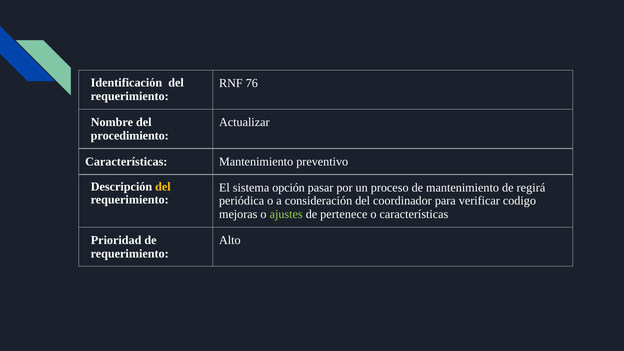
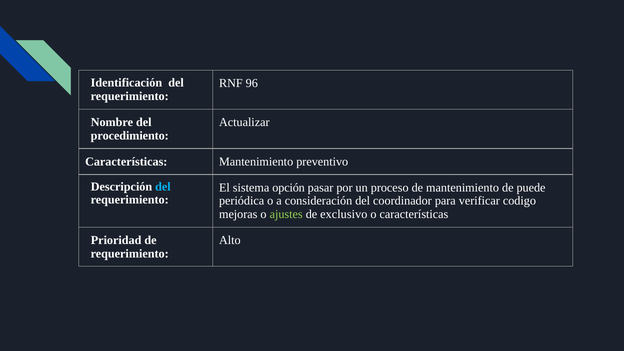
76: 76 -> 96 (252, 83)
del colour: yellow -> light blue (163, 187)
regirá: regirá -> puede (531, 188)
pertenece: pertenece -> exclusivo (344, 214)
